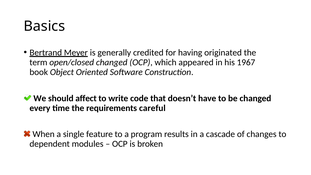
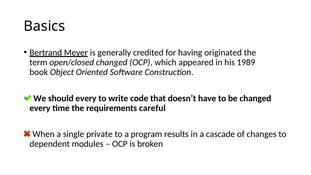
1967: 1967 -> 1989 (246, 62)
should affect: affect -> every (86, 98)
feature: feature -> private (99, 134)
